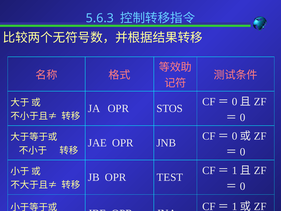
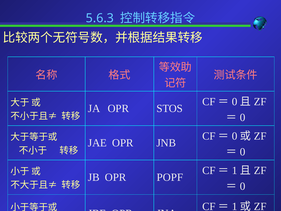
TEST: TEST -> POPF (170, 177)
